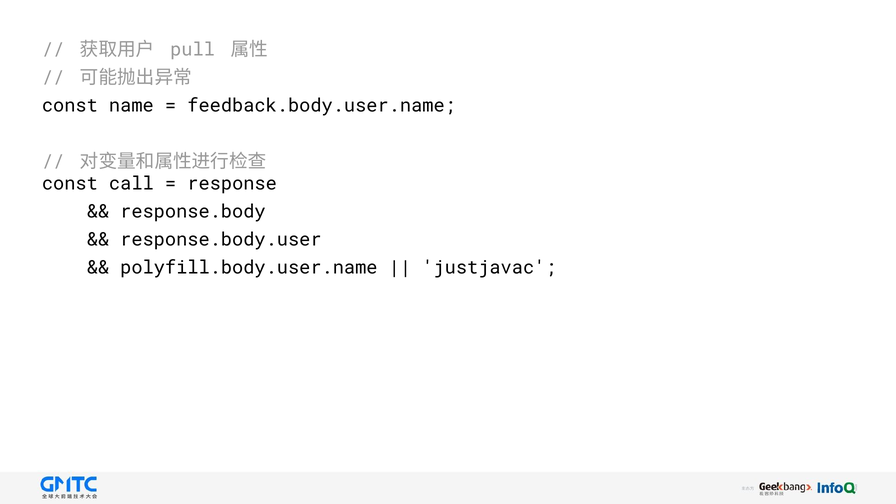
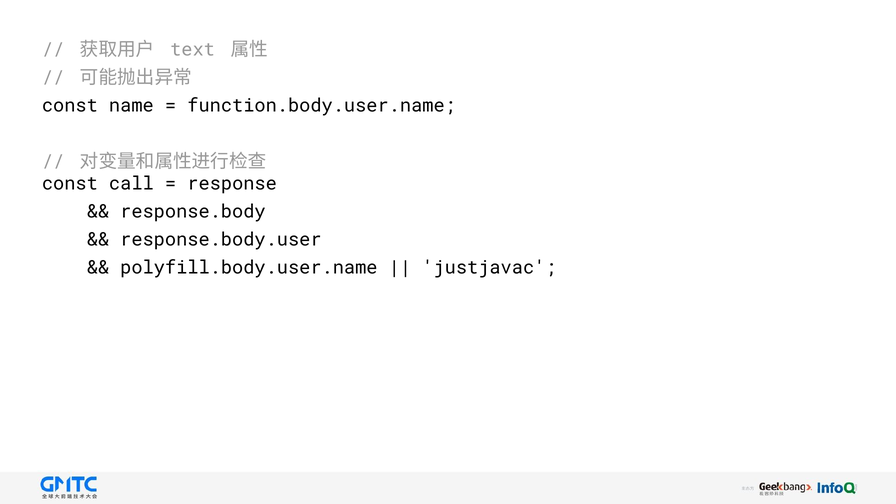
pull: pull -> text (193, 49)
feedback.body.user.name: feedback.body.user.name -> function.body.user.name (322, 105)
